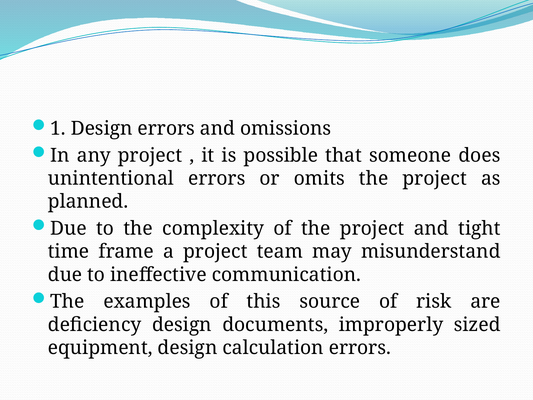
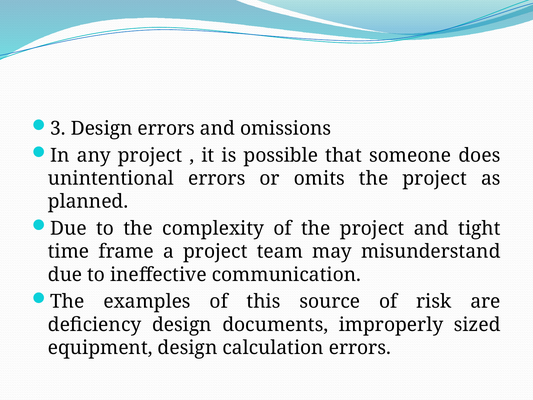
1: 1 -> 3 (58, 128)
